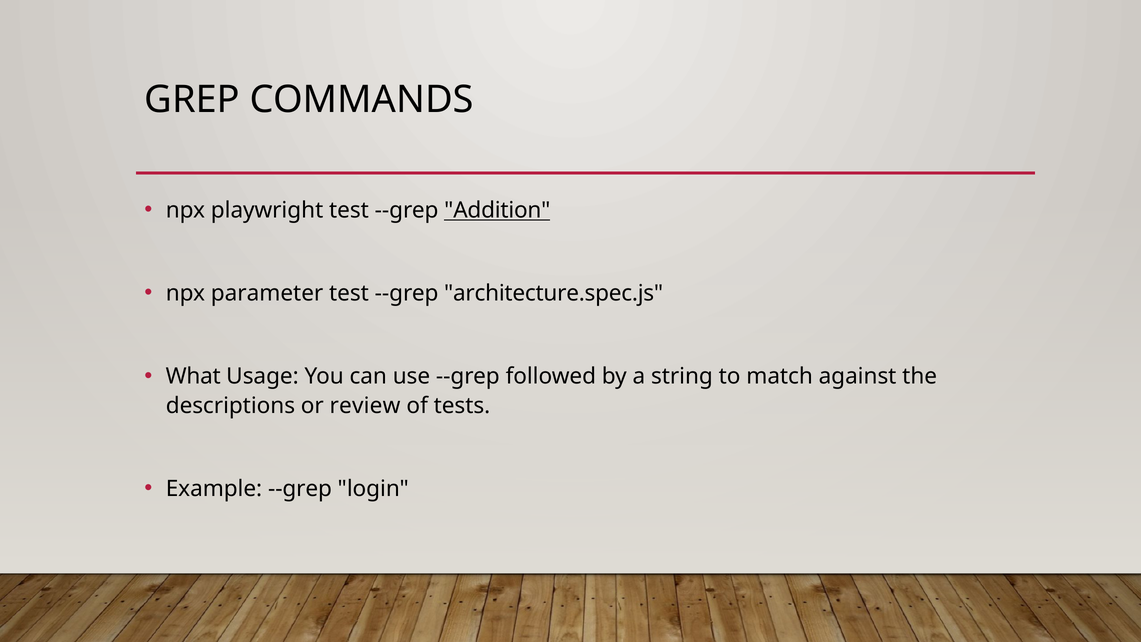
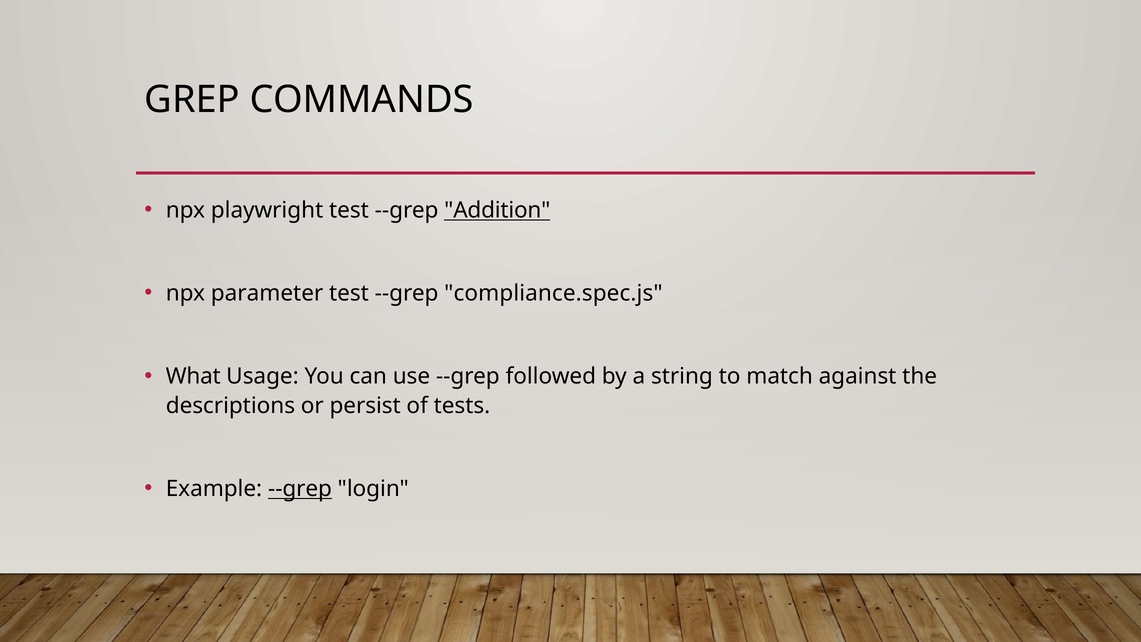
architecture.spec.js: architecture.spec.js -> compliance.spec.js (553, 293)
review: review -> persist (365, 406)
--grep underline: none -> present (300, 489)
